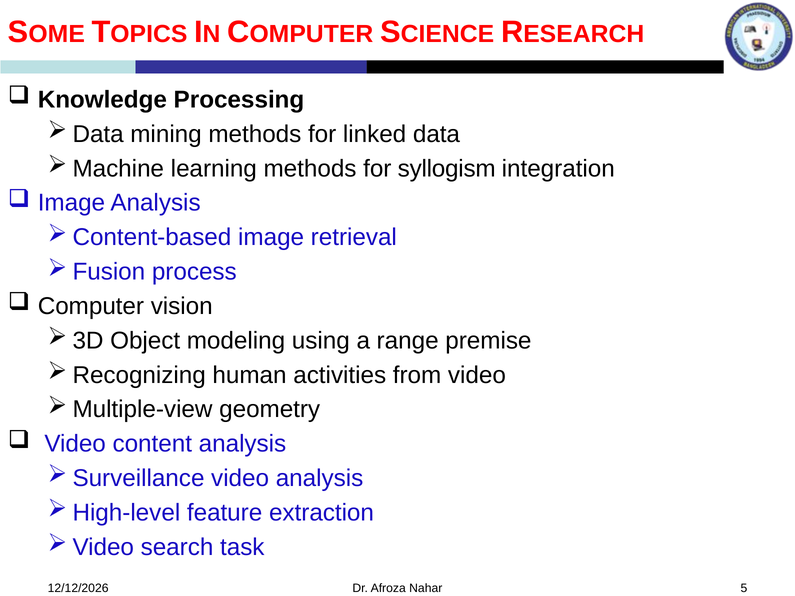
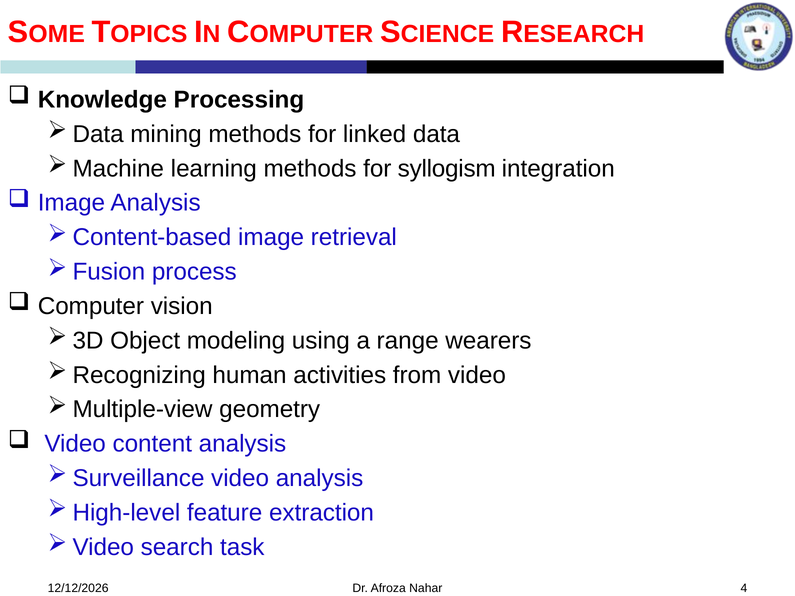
premise: premise -> wearers (488, 341)
5: 5 -> 4 (744, 588)
